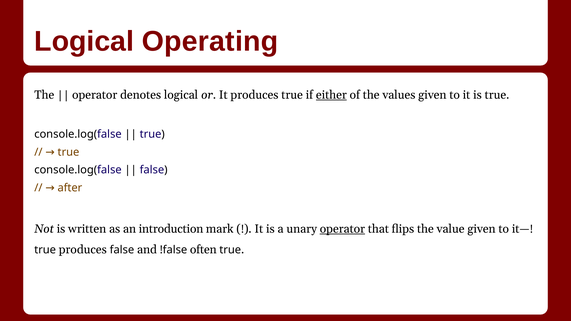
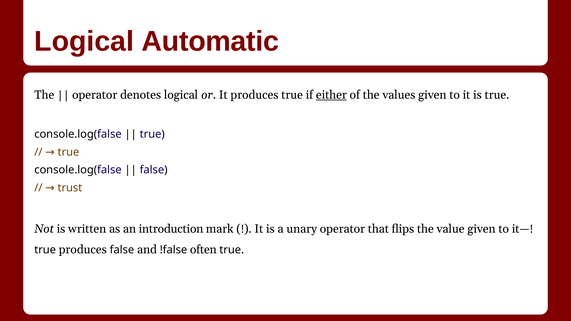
Operating: Operating -> Automatic (210, 41)
after: after -> trust (70, 188)
operator underline: present -> none (342, 229)
